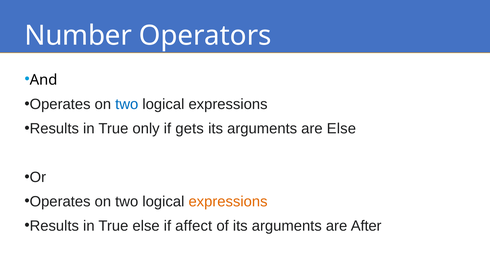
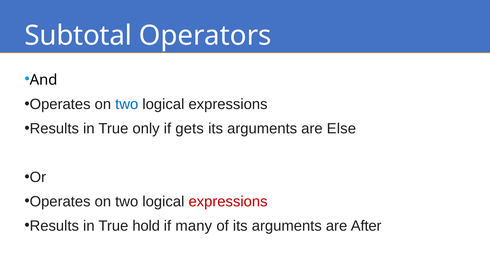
Number: Number -> Subtotal (78, 36)
expressions colour: orange -> red (228, 201)
True else: else -> hold (146, 226)
affect: affect -> many (194, 226)
